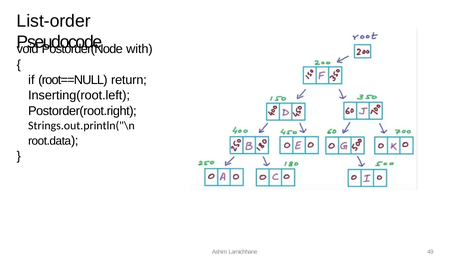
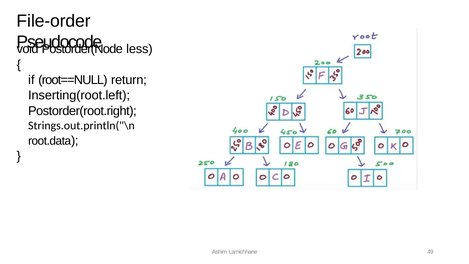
List-order: List-order -> File-order (54, 21)
with: with -> less (139, 49)
